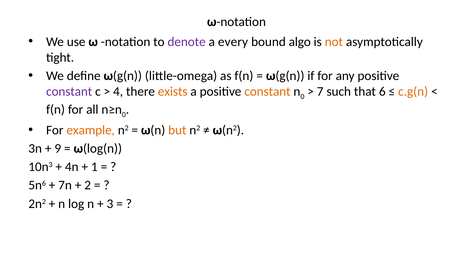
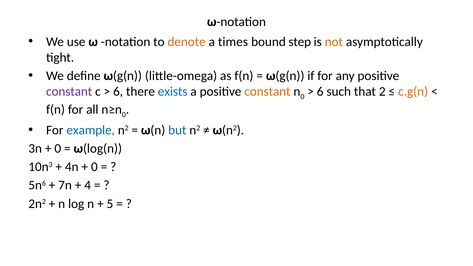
denote colour: purple -> orange (187, 42)
every: every -> times (233, 42)
algo: algo -> step (300, 42)
4: 4 -> 6 (118, 92)
exists colour: orange -> blue (173, 92)
7: 7 -> 6 (320, 92)
6: 6 -> 2 (382, 92)
example colour: orange -> blue (91, 130)
but colour: orange -> blue (177, 130)
9: 9 -> 0 (58, 149)
1: 1 -> 0 (94, 167)
2: 2 -> 4 (88, 185)
3: 3 -> 5 (110, 204)
